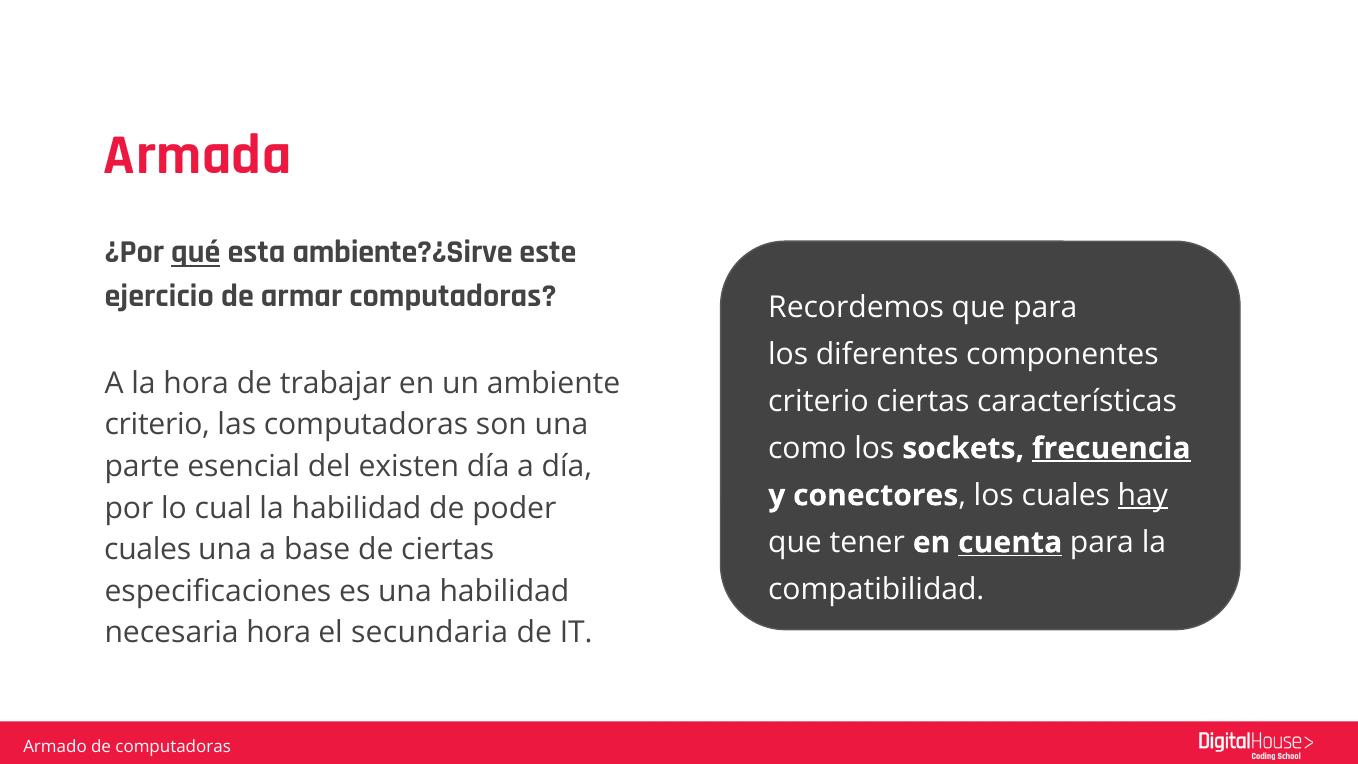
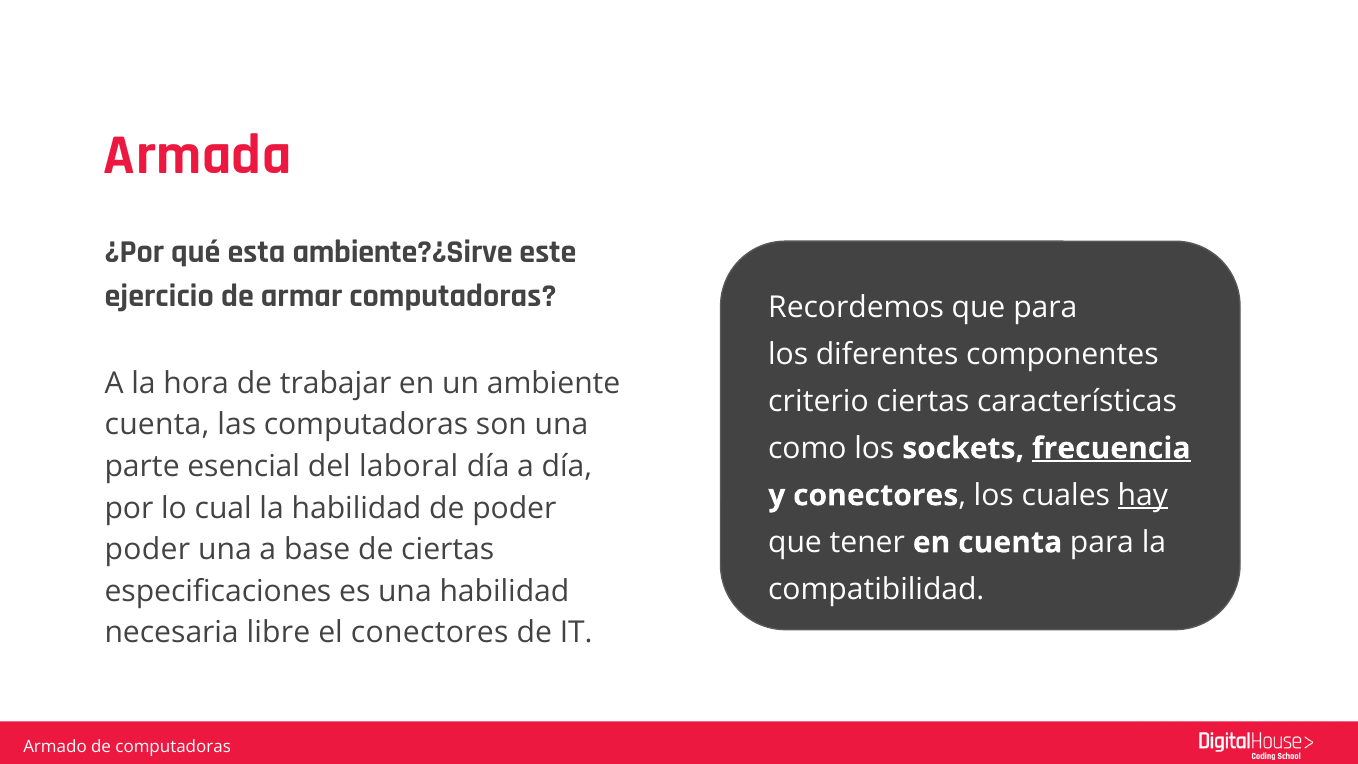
qué underline: present -> none (196, 252)
criterio: criterio -> cuenta (157, 425)
existen: existen -> laboral (409, 466)
cuenta underline: present -> none (1010, 542)
cuales: cuales -> poder (147, 550)
necesaria hora: hora -> libre (278, 633)
el secundaria: secundaria -> conectores (430, 633)
